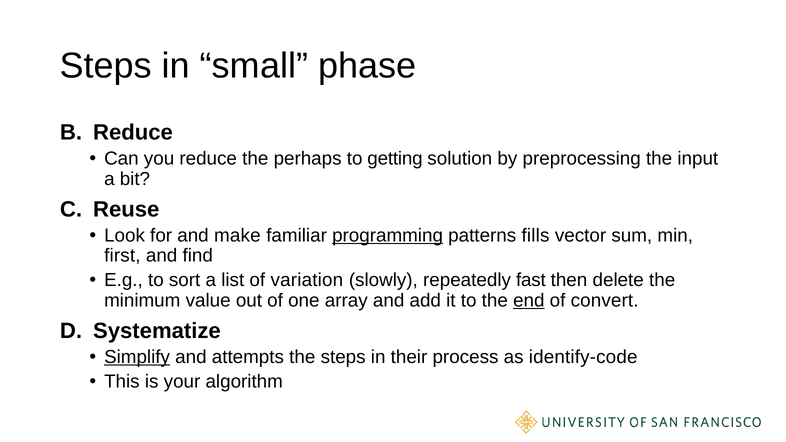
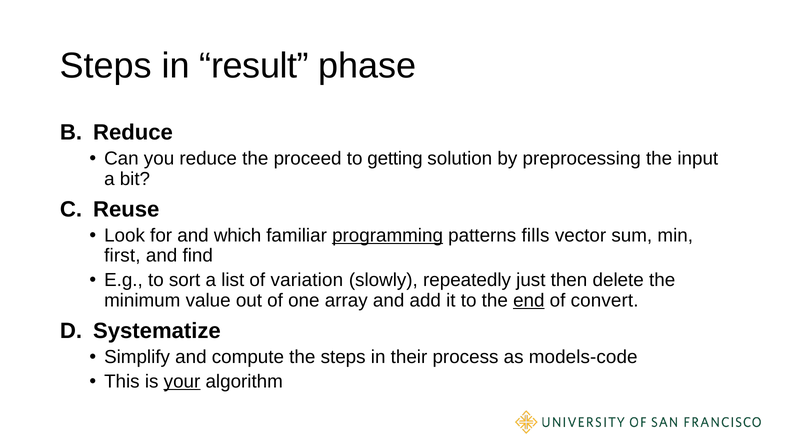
small: small -> result (254, 66)
perhaps: perhaps -> proceed (308, 159)
make: make -> which (238, 236)
fast: fast -> just (531, 280)
Simplify underline: present -> none (137, 357)
attempts: attempts -> compute (248, 357)
identify-code: identify-code -> models-code (583, 357)
your underline: none -> present (182, 382)
